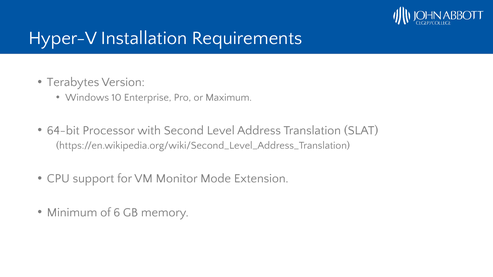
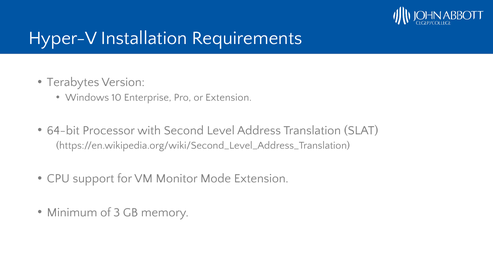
or Maximum: Maximum -> Extension (228, 98)
6: 6 -> 3 (117, 213)
